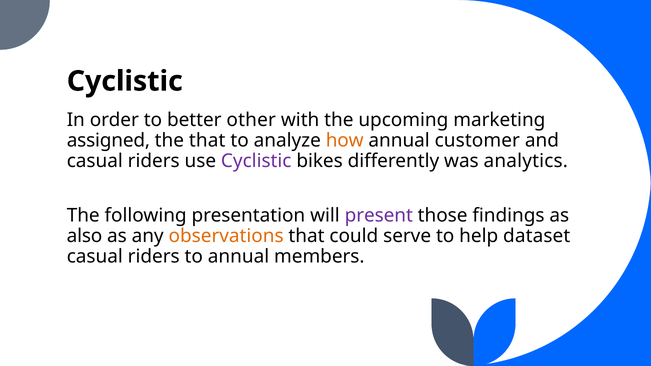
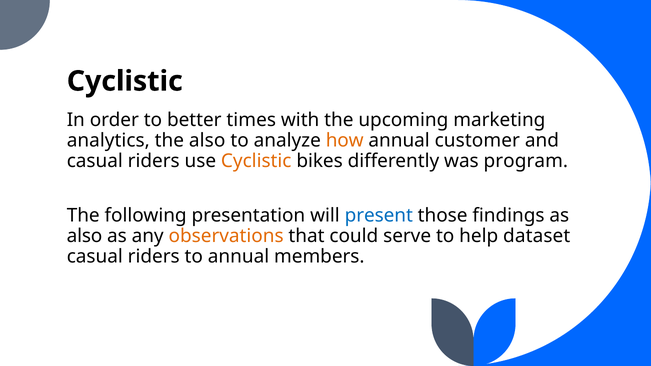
other: other -> times (251, 120)
assigned: assigned -> analytics (108, 141)
the that: that -> also (207, 141)
Cyclistic colour: purple -> orange (256, 161)
analytics: analytics -> program (526, 161)
present colour: purple -> blue (379, 216)
